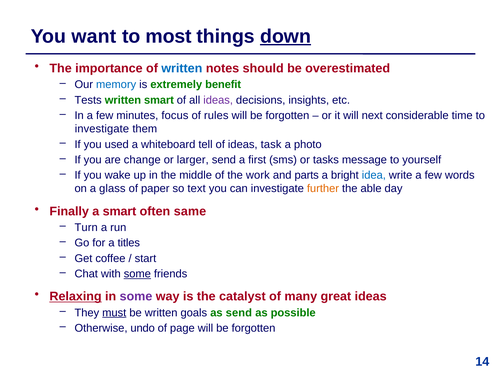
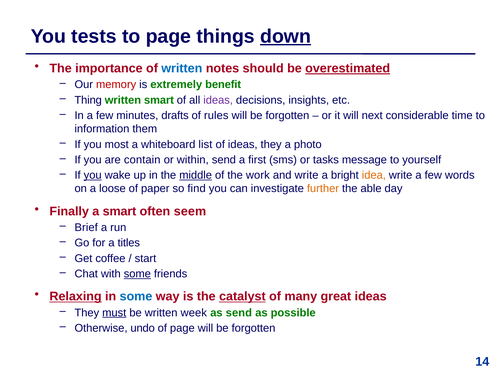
want: want -> tests (94, 36)
to most: most -> page (168, 36)
overestimated underline: none -> present (348, 68)
memory colour: blue -> red (116, 85)
Tests: Tests -> Thing (88, 100)
focus: focus -> drafts (175, 115)
investigate: investigate -> information (102, 129)
used: used -> most (117, 144)
tell: tell -> list (205, 144)
ideas task: task -> they (271, 144)
change: change -> contain (142, 160)
larger: larger -> within (193, 160)
you underline: none -> present (93, 175)
middle underline: none -> present (196, 175)
and parts: parts -> write (307, 175)
idea colour: blue -> orange (374, 175)
glass: glass -> loose (112, 189)
text: text -> find (197, 189)
same: same -> seem (190, 211)
Turn: Turn -> Brief (86, 227)
some colour: purple -> blue (136, 296)
catalyst underline: none -> present (242, 296)
goals: goals -> week (194, 312)
